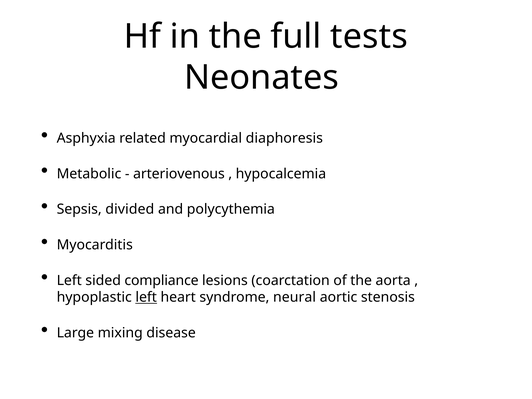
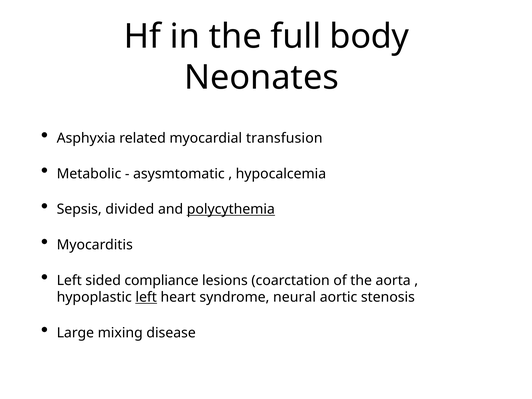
tests: tests -> body (369, 36)
diaphoresis: diaphoresis -> transfusion (284, 138)
arteriovenous: arteriovenous -> asysmtomatic (179, 174)
polycythemia underline: none -> present (231, 209)
